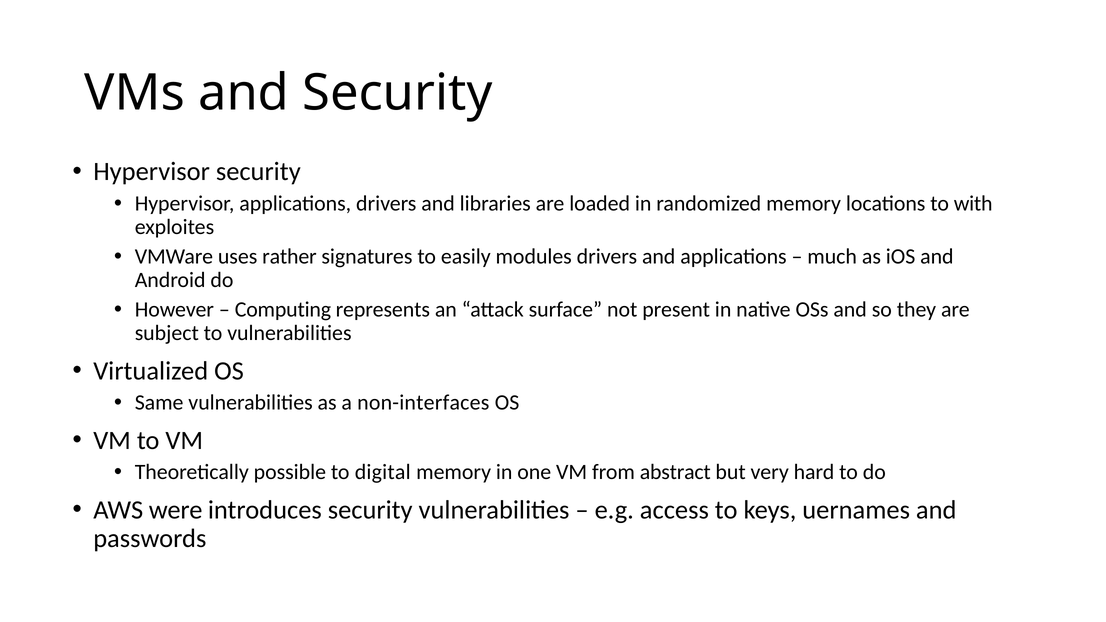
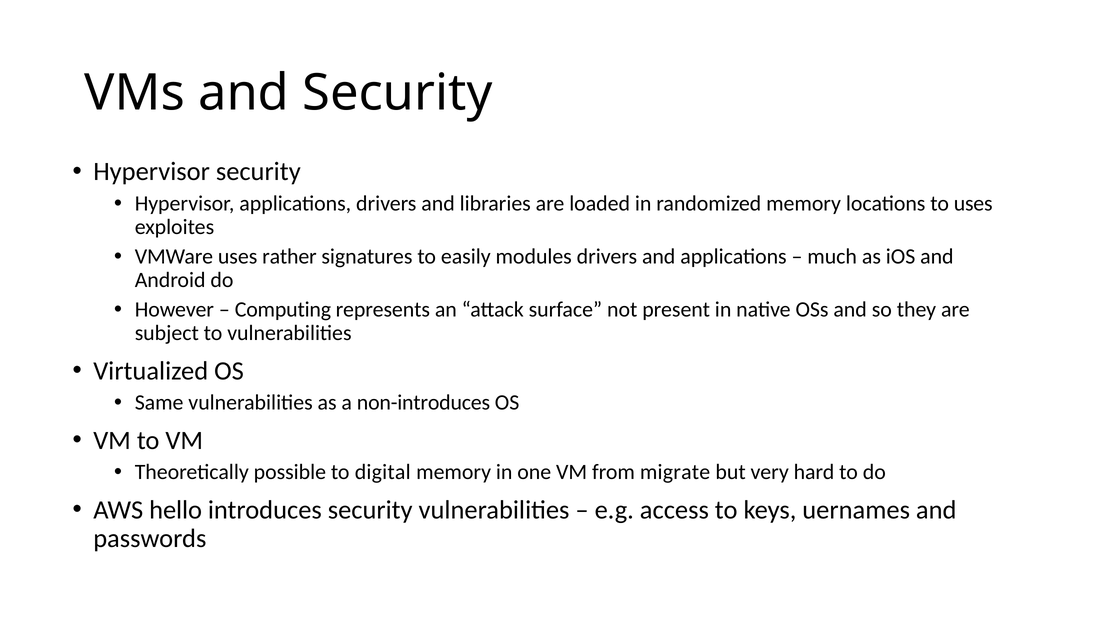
to with: with -> uses (973, 204)
non-interfaces: non-interfaces -> non-introduces (423, 403)
abstract: abstract -> migrate (675, 472)
were: were -> hello (176, 510)
